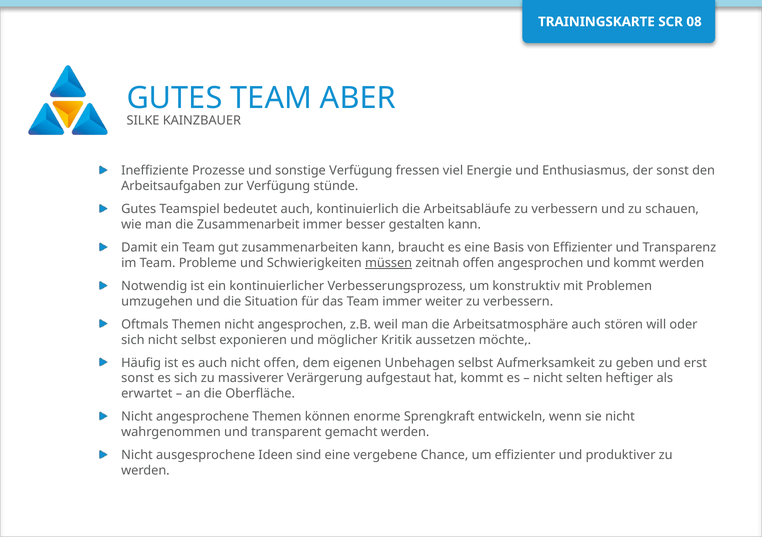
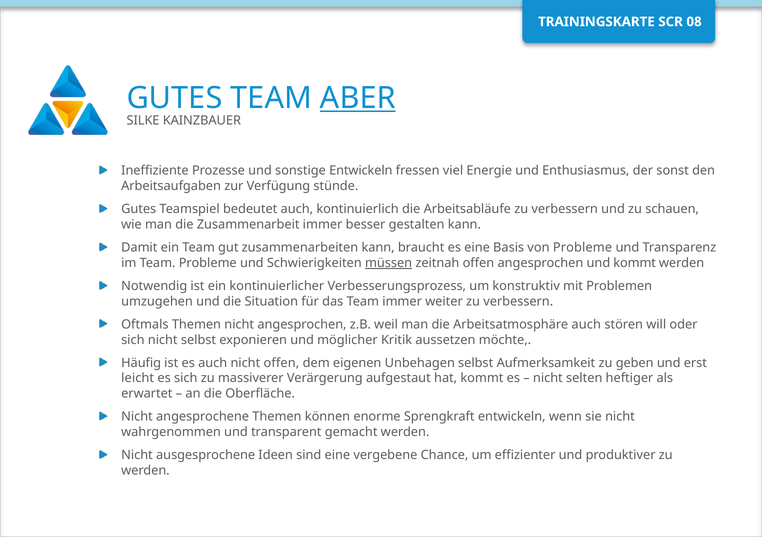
ABER underline: none -> present (358, 98)
sonstige Verfügung: Verfügung -> Entwickeln (361, 171)
von Effizienter: Effizienter -> Probleme (583, 248)
sonst: sonst -> leicht (138, 378)
